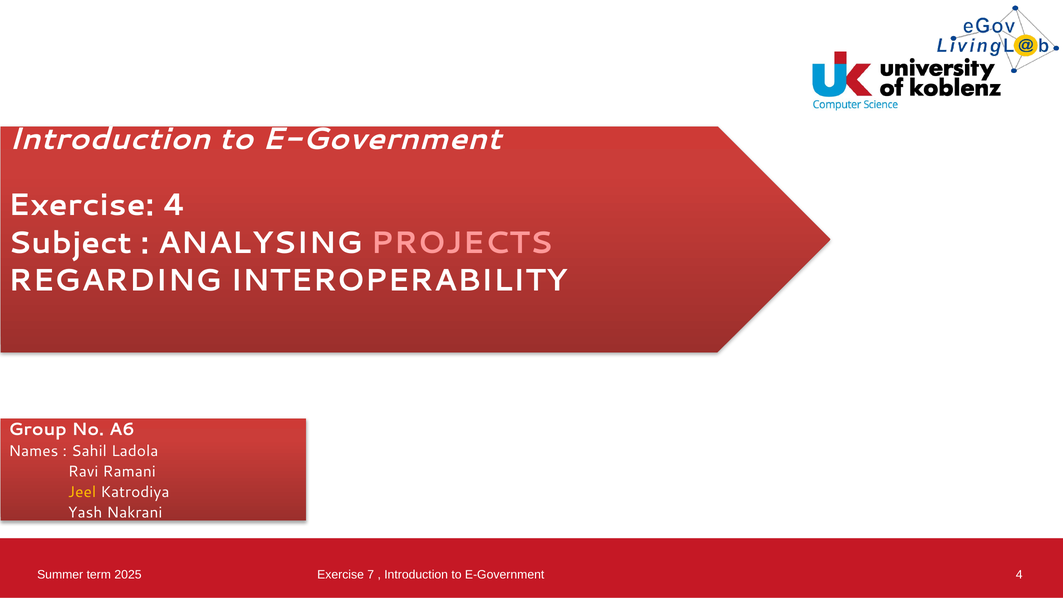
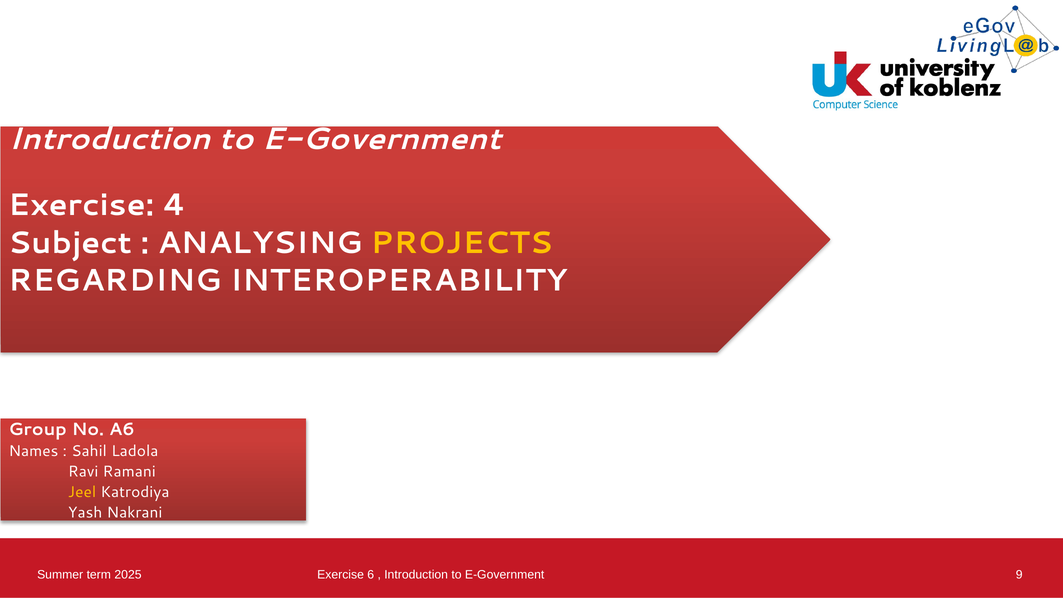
PROJECTS colour: pink -> yellow (462, 243)
7: 7 -> 6 (371, 574)
2025 4: 4 -> 9 (1019, 575)
